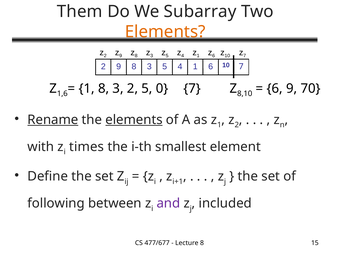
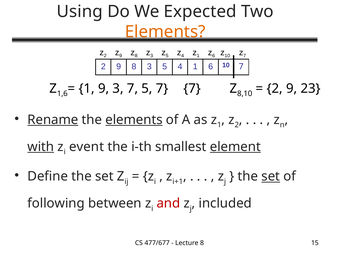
Them: Them -> Using (80, 12)
Subarray: Subarray -> Expected (200, 12)
1 8: 8 -> 9 (104, 89)
3 2: 2 -> 7 (133, 89)
5 0: 0 -> 7 (162, 89)
6: 6 -> 2 (275, 89)
70: 70 -> 23 (311, 89)
with underline: none -> present (41, 147)
times: times -> event (87, 147)
element underline: none -> present (235, 147)
set underline: none -> present (271, 177)
and colour: purple -> red (168, 204)
